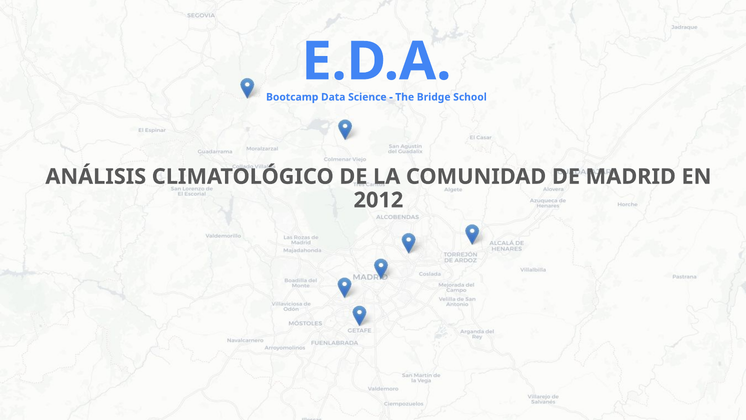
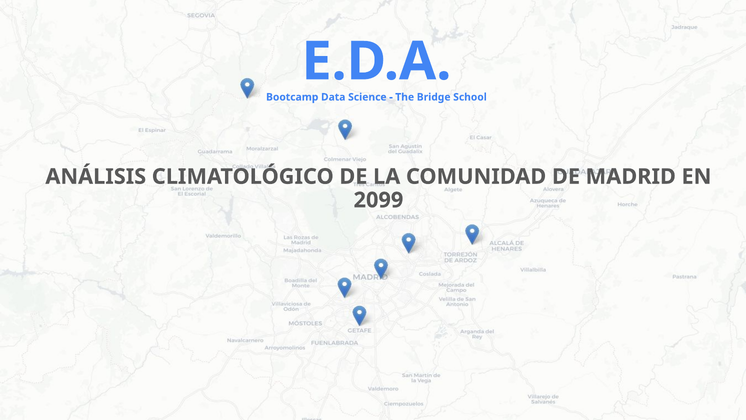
2012: 2012 -> 2099 (378, 200)
